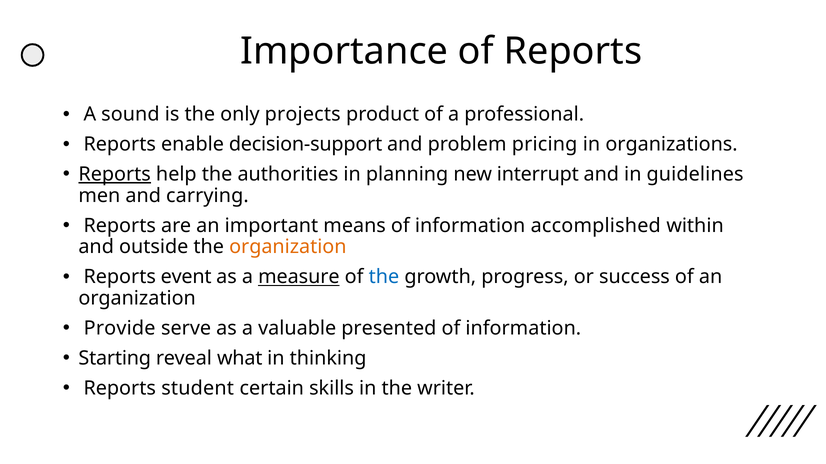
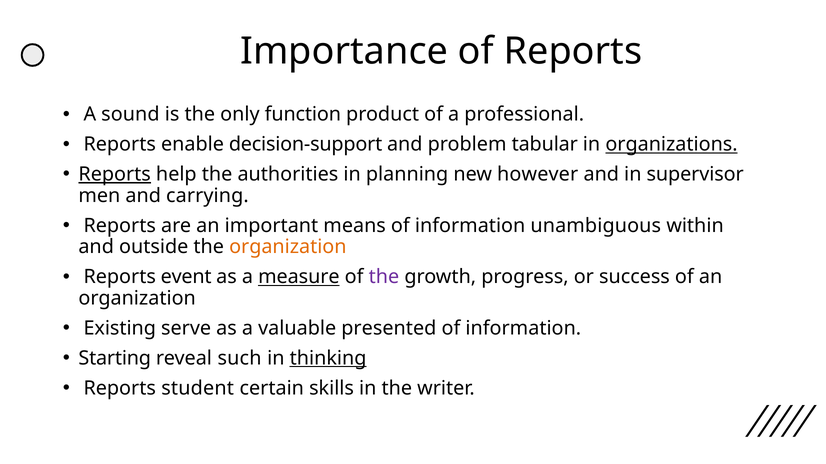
projects: projects -> function (303, 115)
pricing: pricing -> tabular (545, 145)
organizations underline: none -> present (672, 145)
interrupt: interrupt -> however (538, 175)
guidelines: guidelines -> supervisor (695, 175)
accomplished: accomplished -> unambiguous (596, 226)
the colour: blue -> purple (384, 277)
Provide: Provide -> Existing (120, 329)
what: what -> such (240, 359)
thinking underline: none -> present (328, 359)
